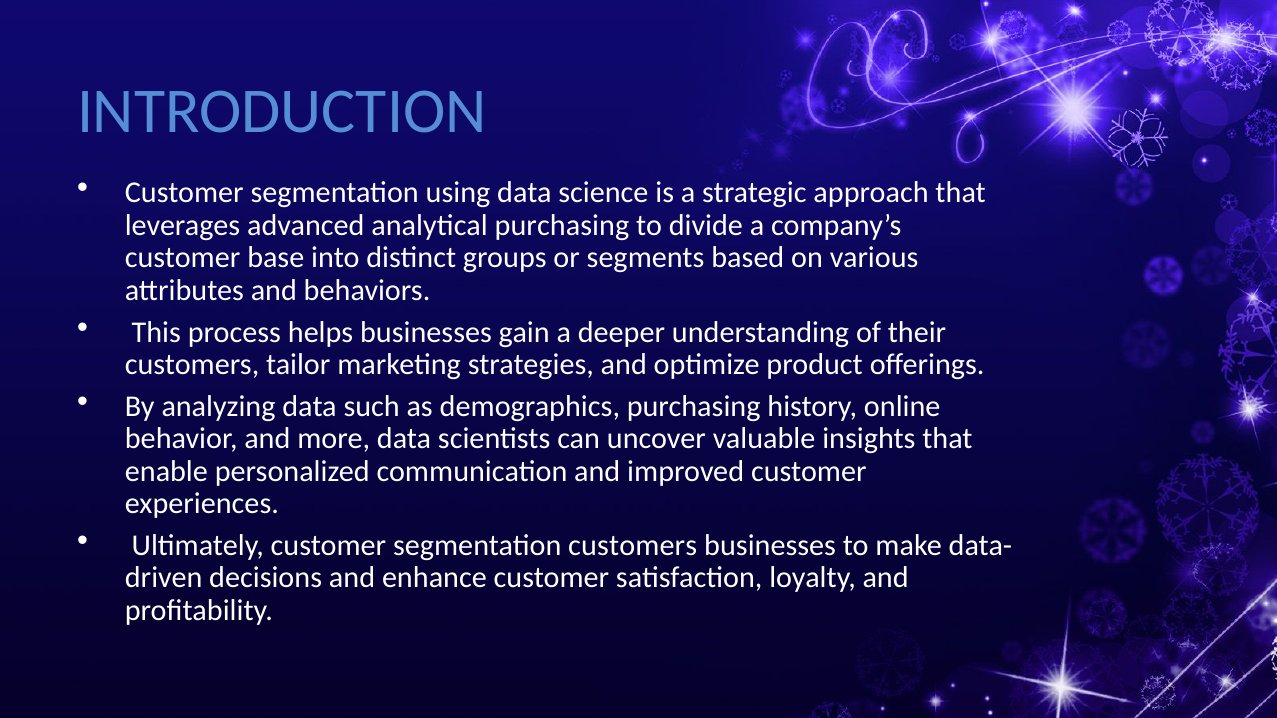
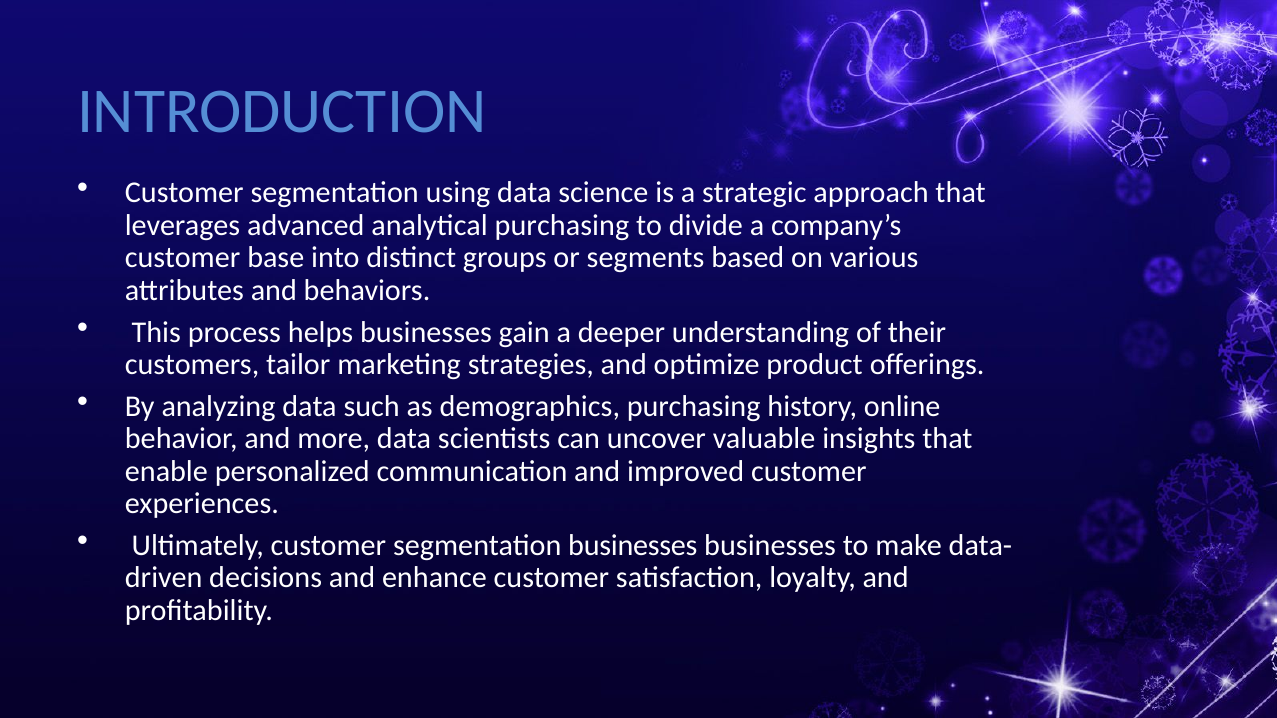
segmentation customers: customers -> businesses (633, 546)
